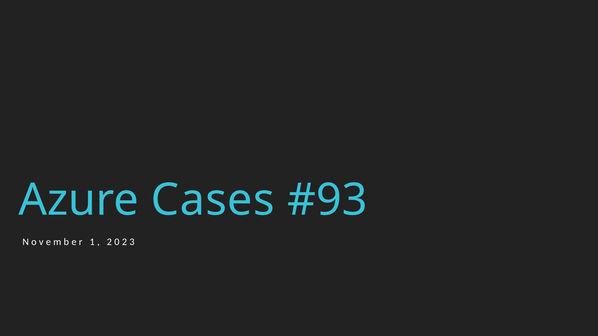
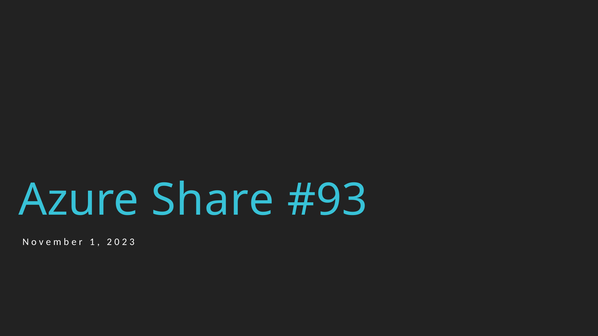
Cases: Cases -> Share (213, 200)
